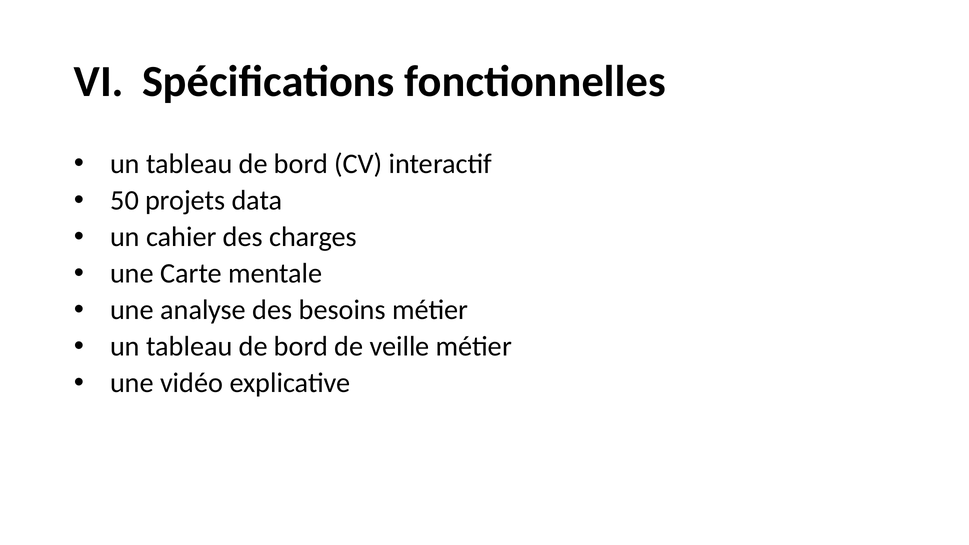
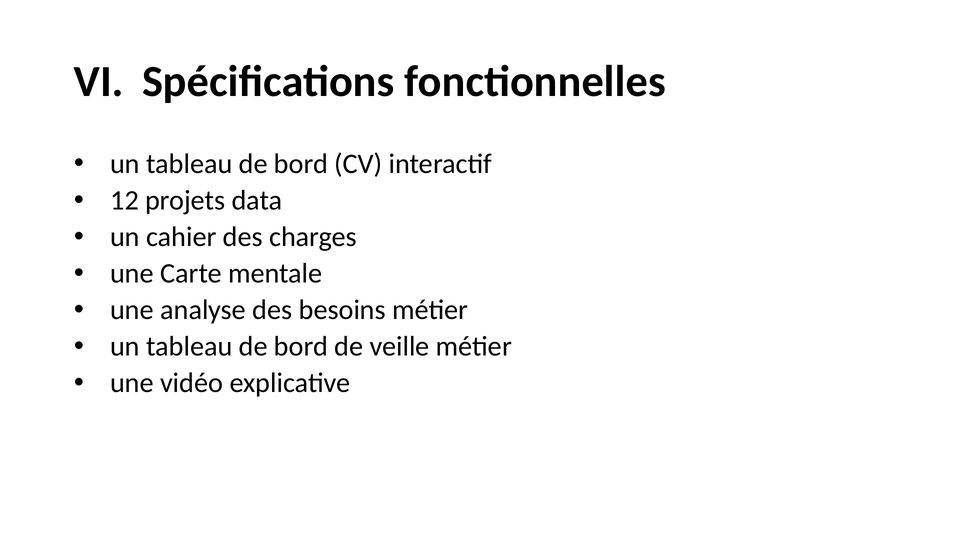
50: 50 -> 12 (125, 200)
